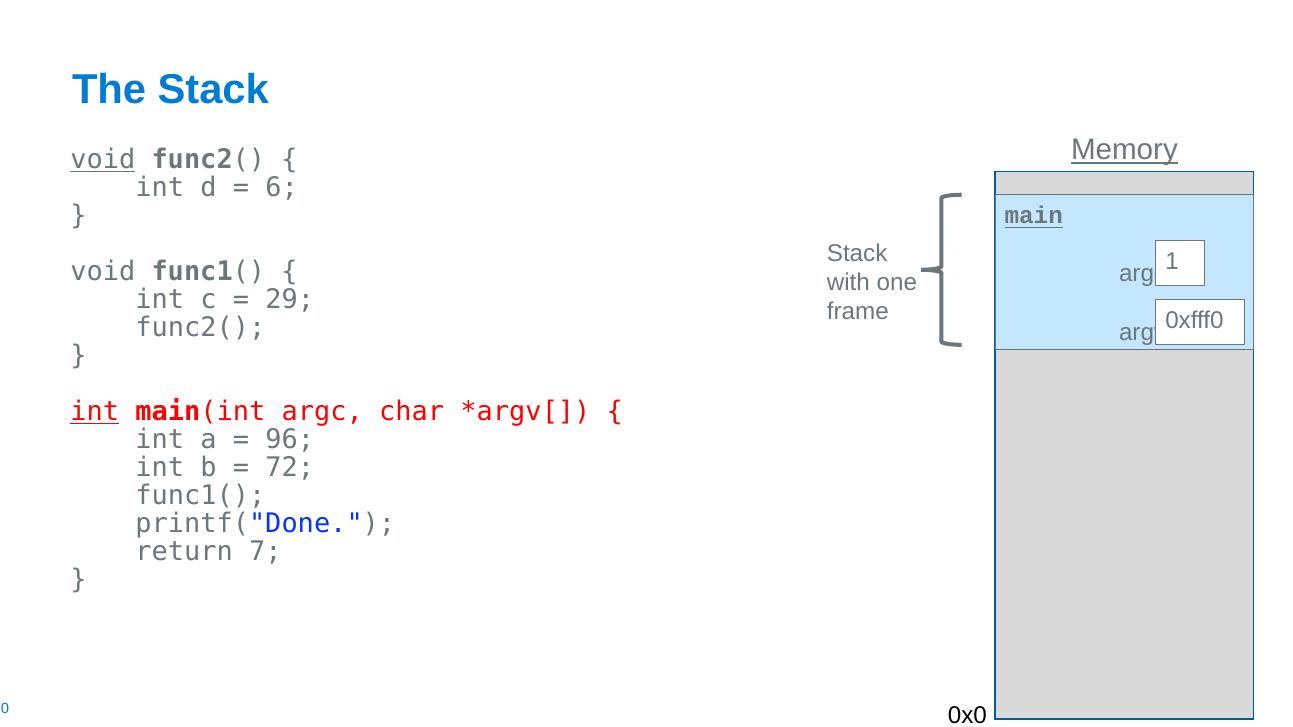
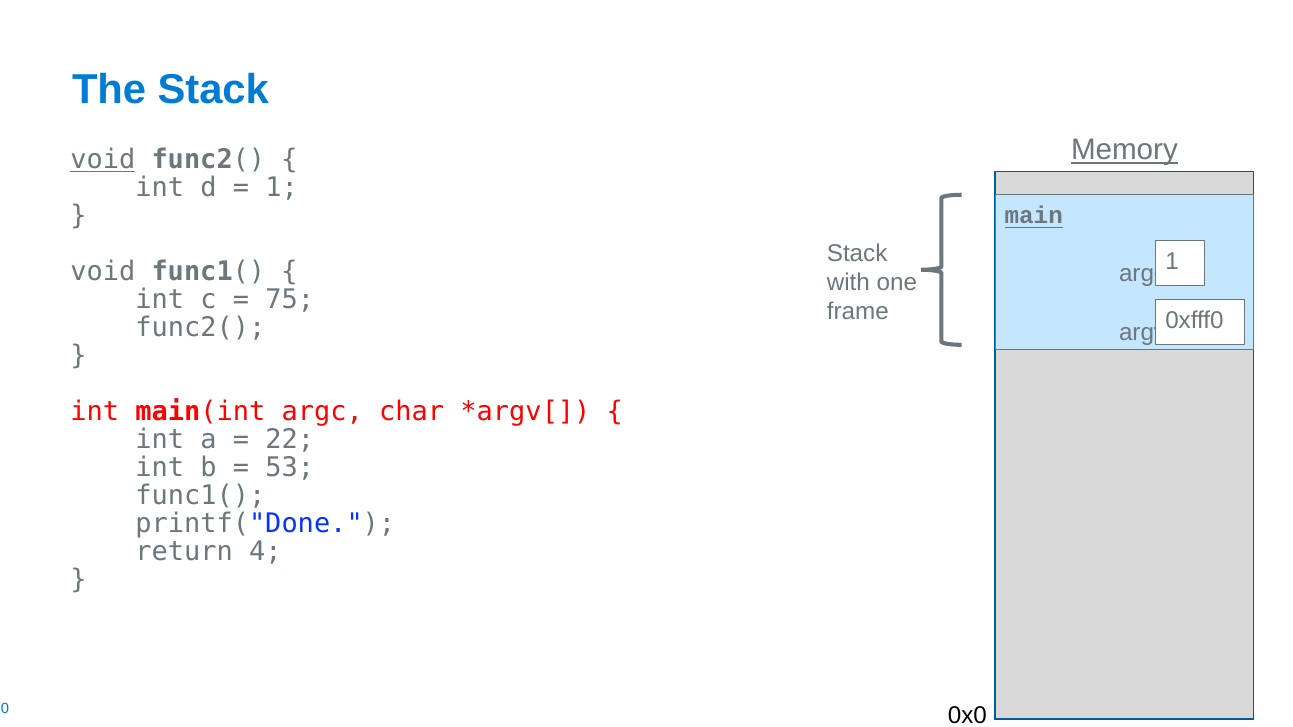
6: 6 -> 1 (282, 188)
29: 29 -> 75 (290, 300)
int underline: present -> none (95, 412)
96: 96 -> 22 (290, 440)
72: 72 -> 53 (290, 468)
7: 7 -> 4 (265, 552)
